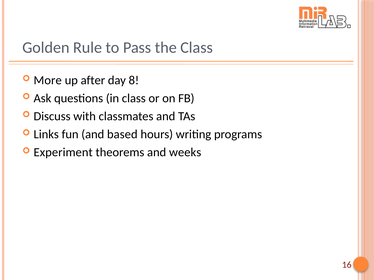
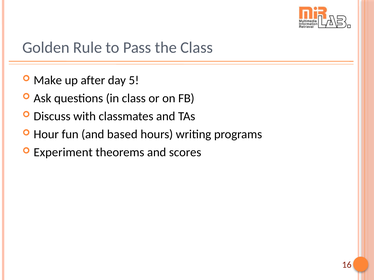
More: More -> Make (48, 80)
8: 8 -> 5 (134, 80)
Links: Links -> Hour (46, 135)
weeks: weeks -> scores (185, 153)
